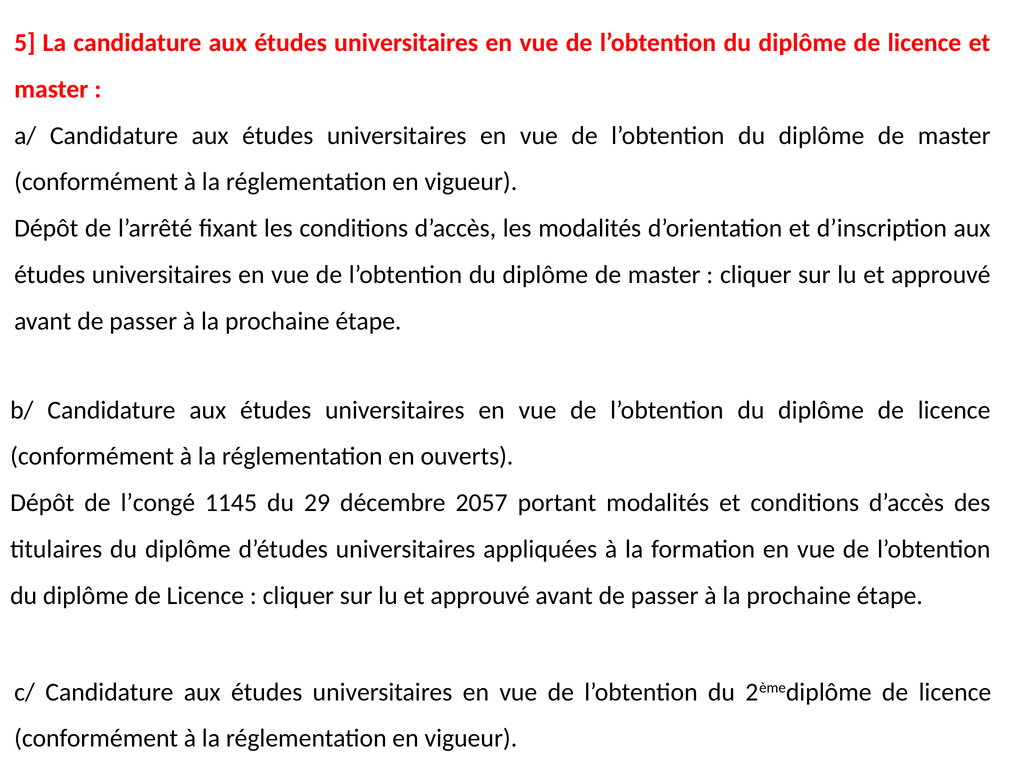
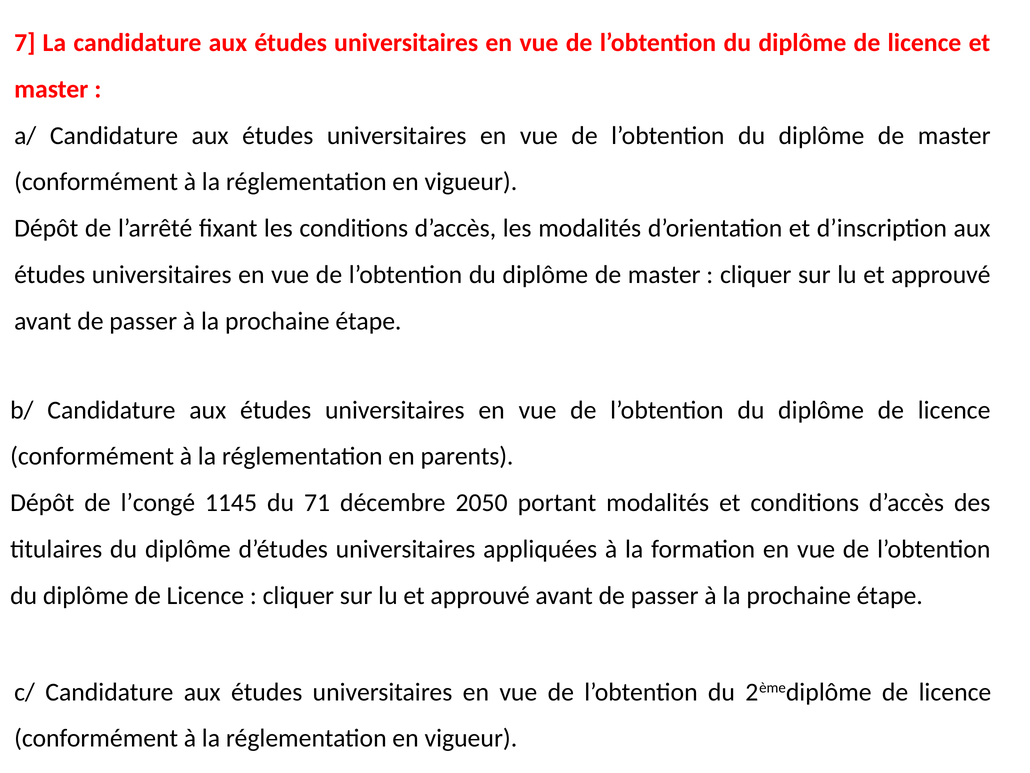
5: 5 -> 7 (25, 43)
ouverts: ouverts -> parents (467, 456)
29: 29 -> 71 (317, 503)
2057: 2057 -> 2050 (482, 503)
